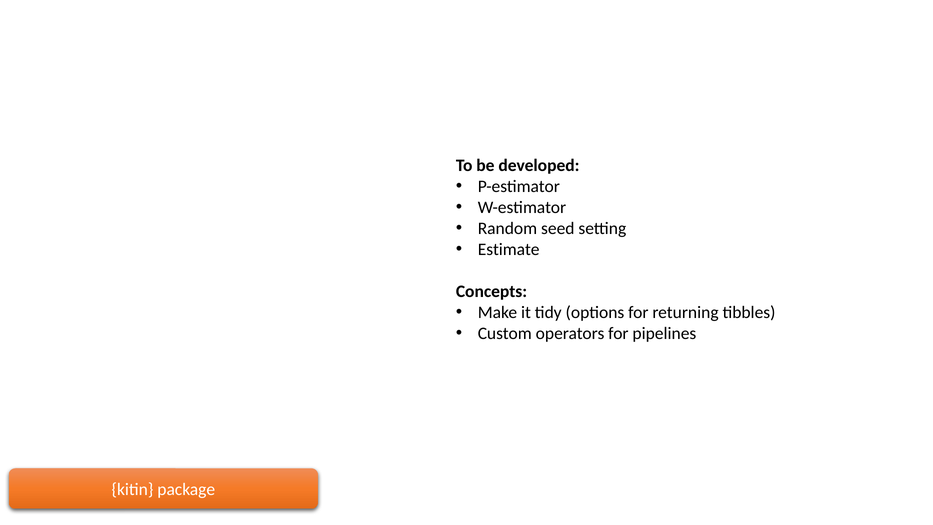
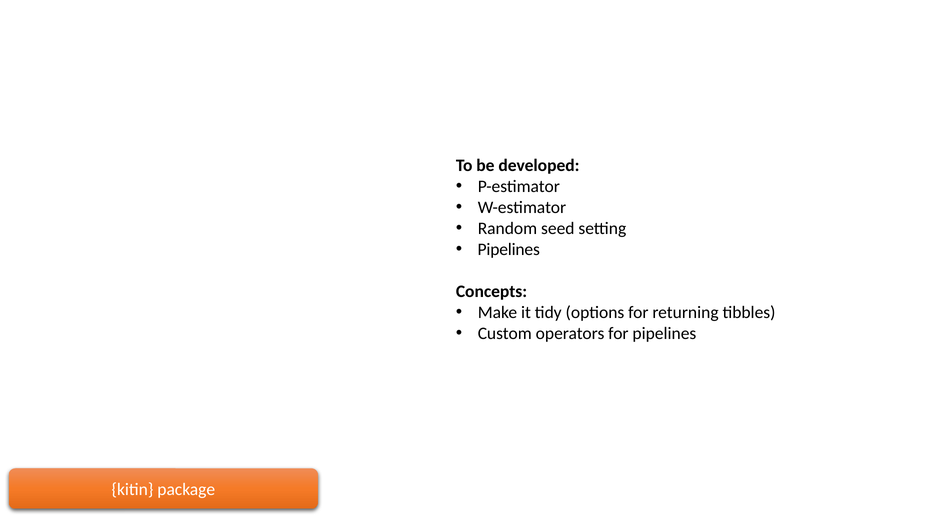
Estimate: Estimate -> Pipelines (509, 249)
